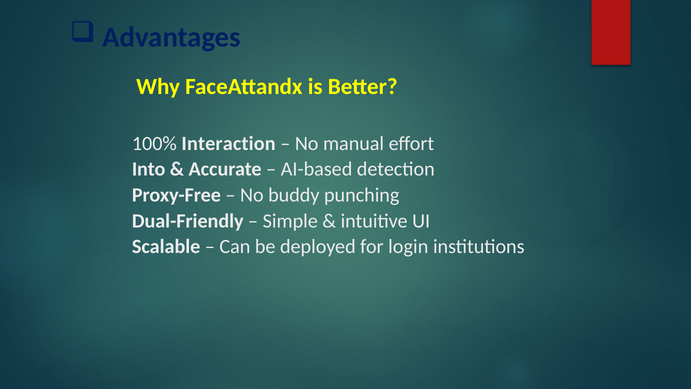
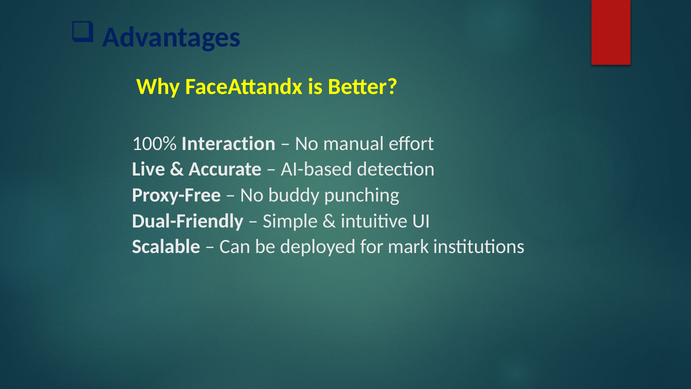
Into: Into -> Live (149, 169)
login: login -> mark (408, 247)
